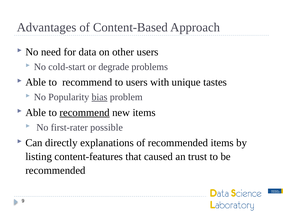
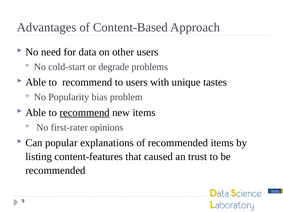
bias underline: present -> none (100, 97)
possible: possible -> opinions (107, 128)
directly: directly -> popular (61, 143)
